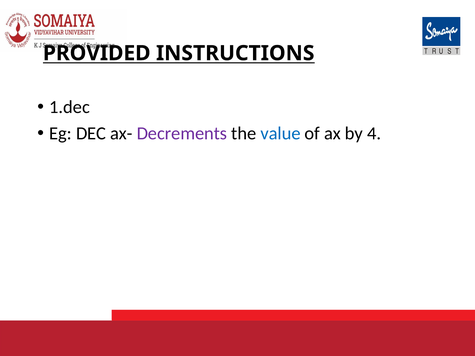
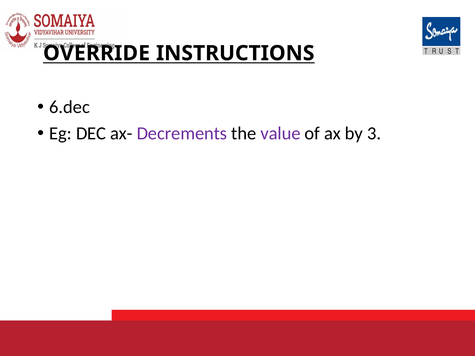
PROVIDED: PROVIDED -> OVERRIDE (97, 53)
1.dec: 1.dec -> 6.dec (70, 107)
value colour: blue -> purple (281, 134)
4: 4 -> 3 (374, 134)
